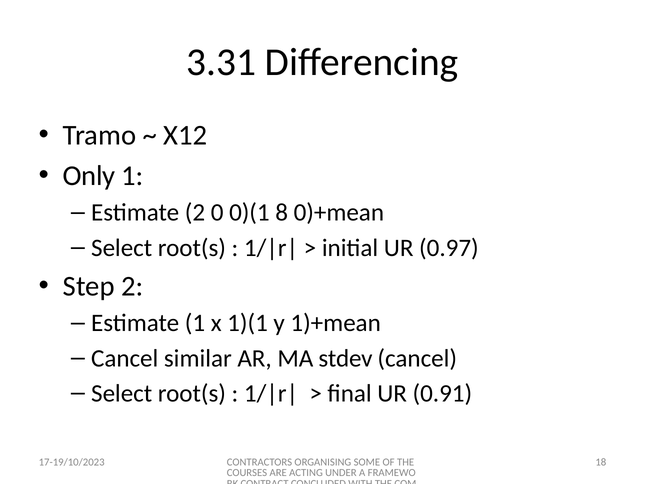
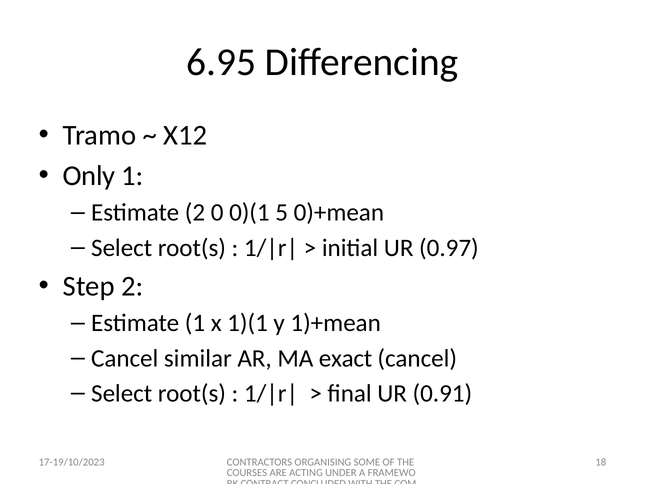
3.31: 3.31 -> 6.95 (221, 62)
8: 8 -> 5 (282, 212)
stdev: stdev -> exact (345, 358)
